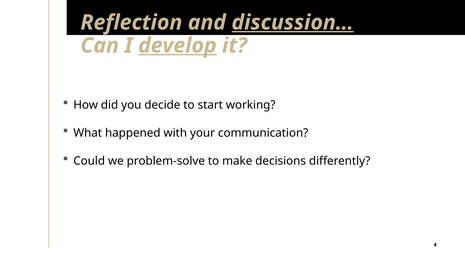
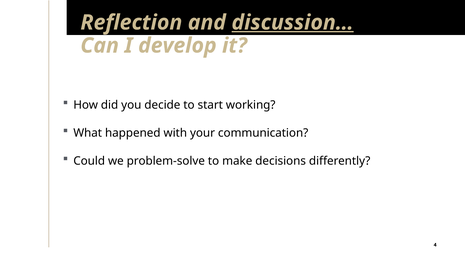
develop underline: present -> none (177, 45)
